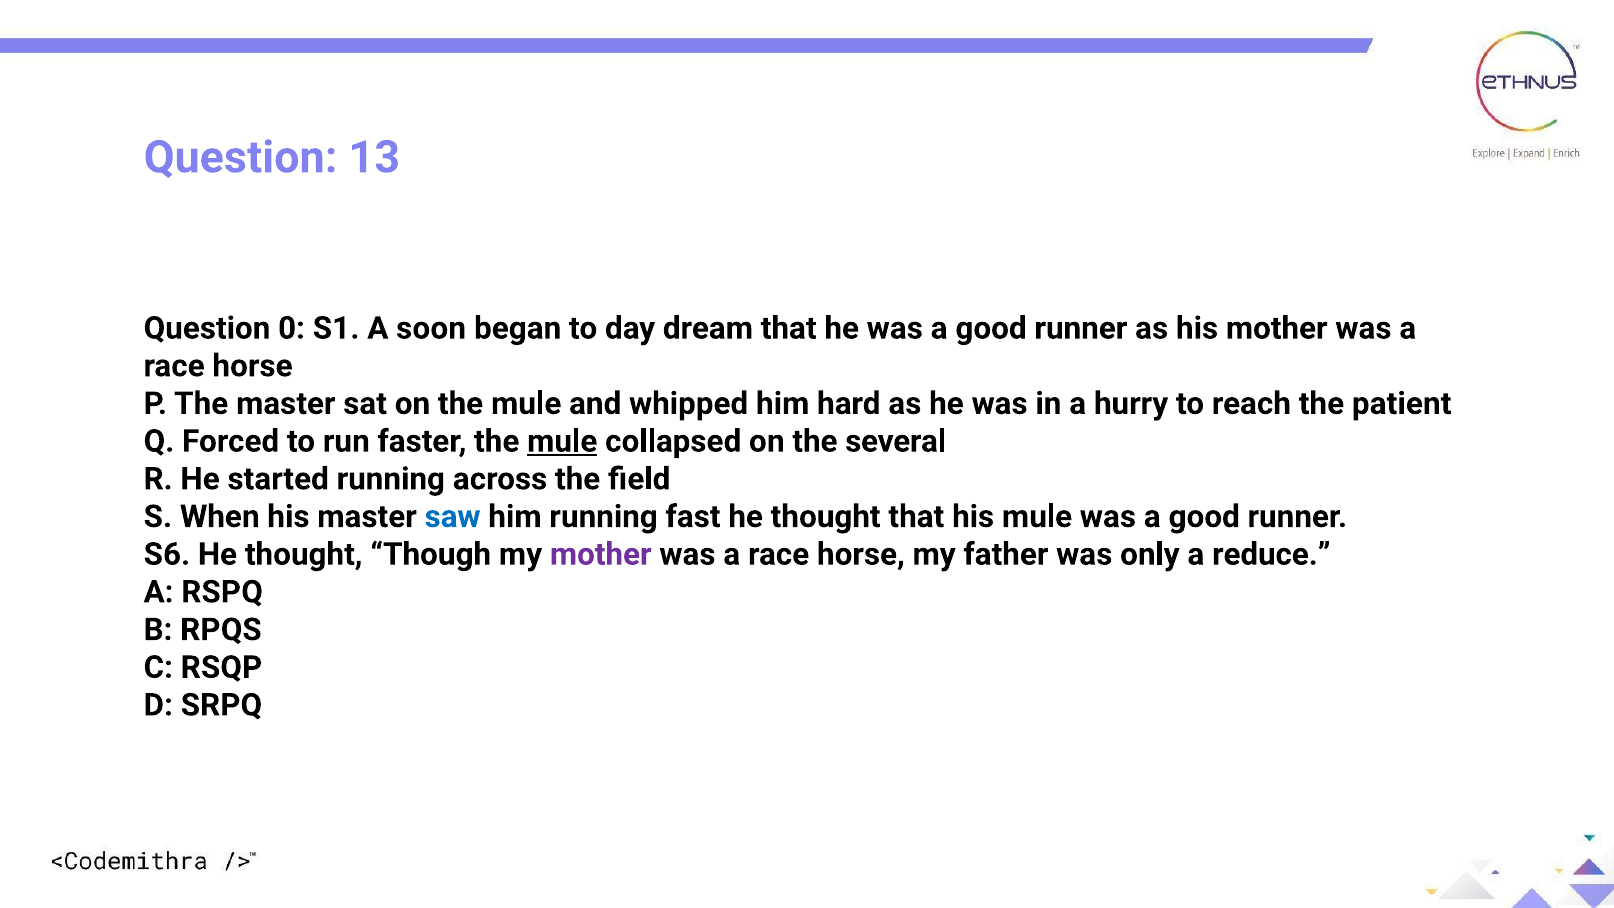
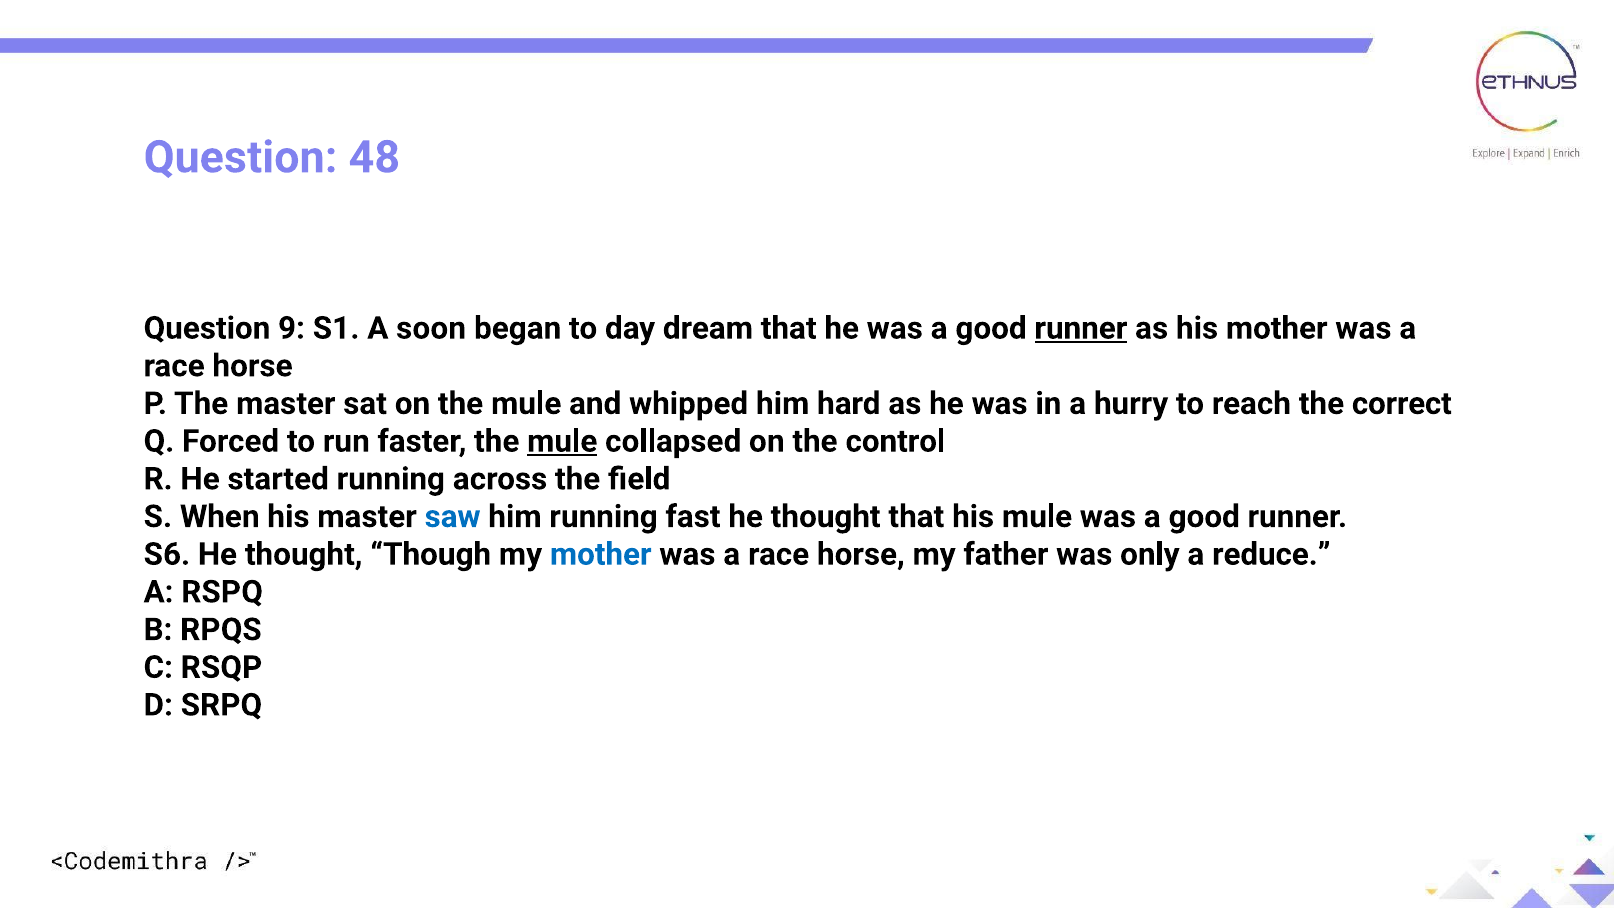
13: 13 -> 48 (374, 157)
0: 0 -> 9 (291, 328)
runner underline: none -> present (1081, 328)
patient: patient -> correct (1402, 404)
several: several -> control (895, 441)
mother colour: purple -> blue (601, 554)
